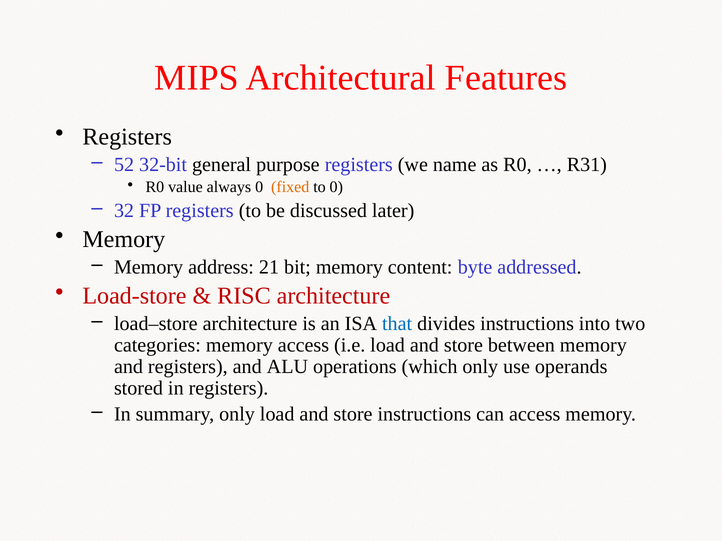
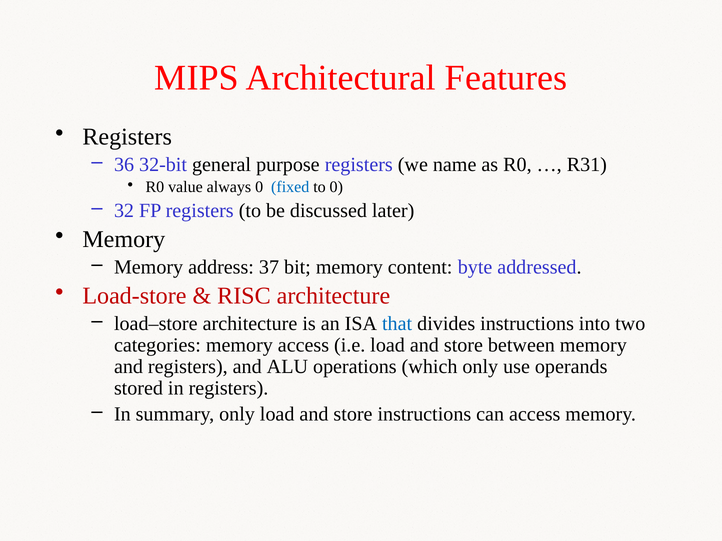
52: 52 -> 36 (124, 165)
fixed colour: orange -> blue (290, 187)
21: 21 -> 37 (269, 267)
